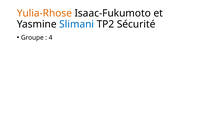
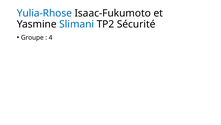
Yulia-Rhose colour: orange -> blue (44, 13)
